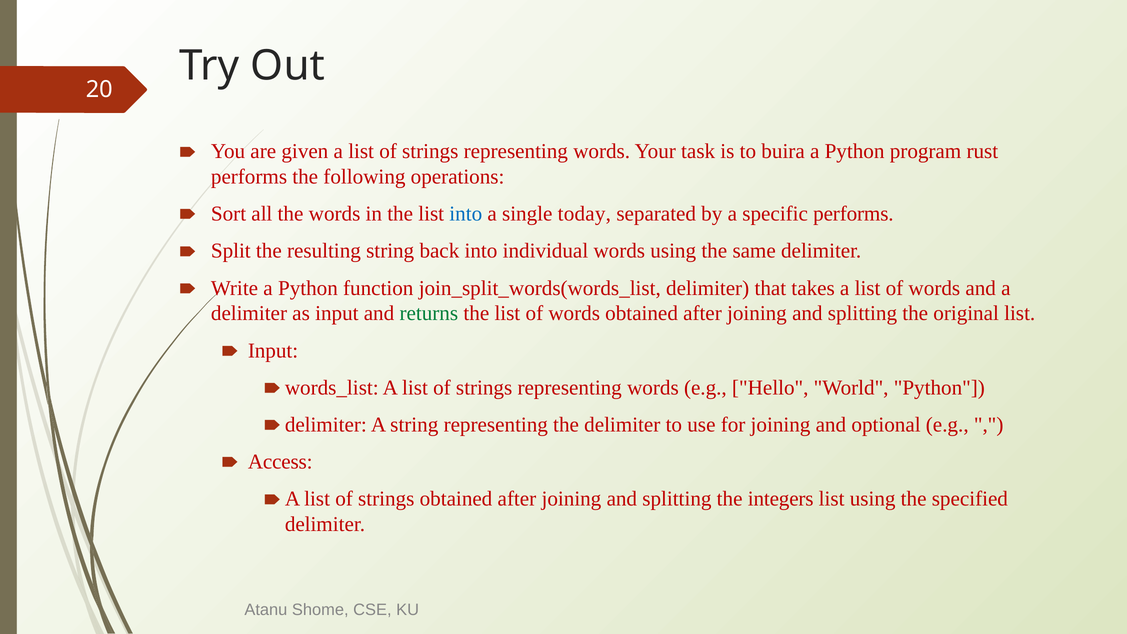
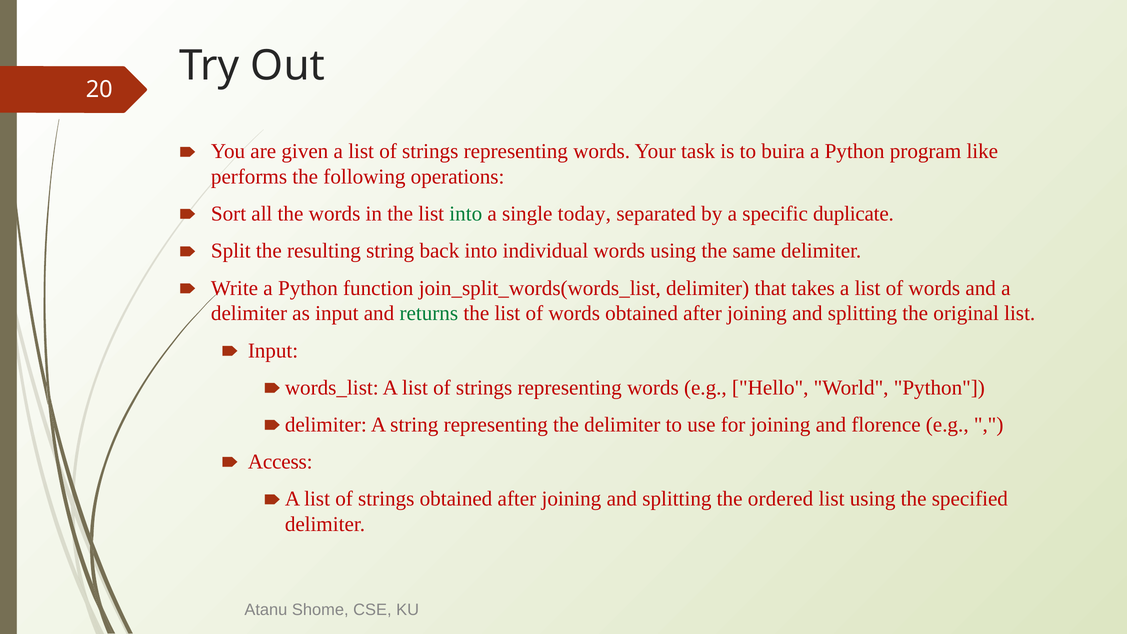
rust: rust -> like (982, 151)
into colour: blue -> green (466, 214)
specific performs: performs -> duplicate (853, 214)
optional: optional -> florence (886, 425)
integers: integers -> ordered (781, 499)
